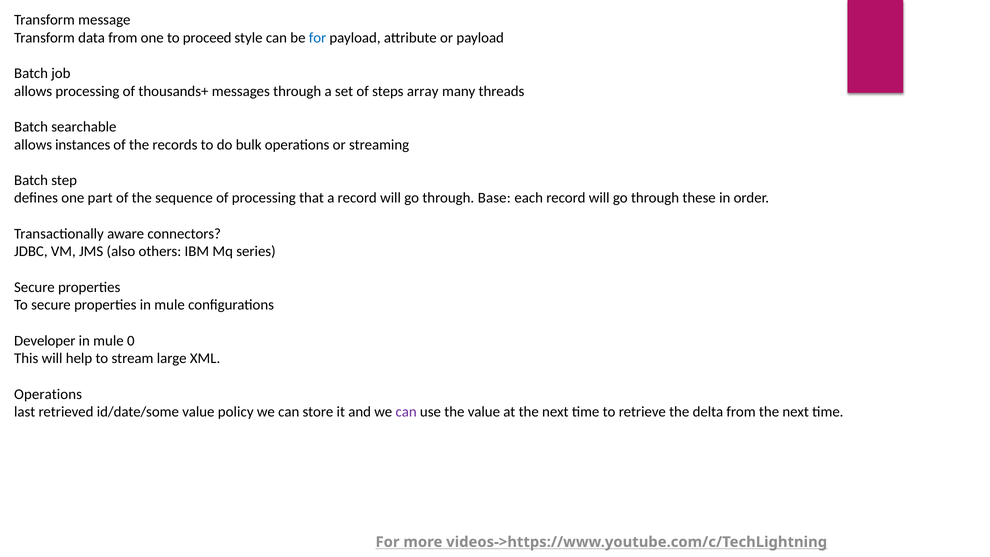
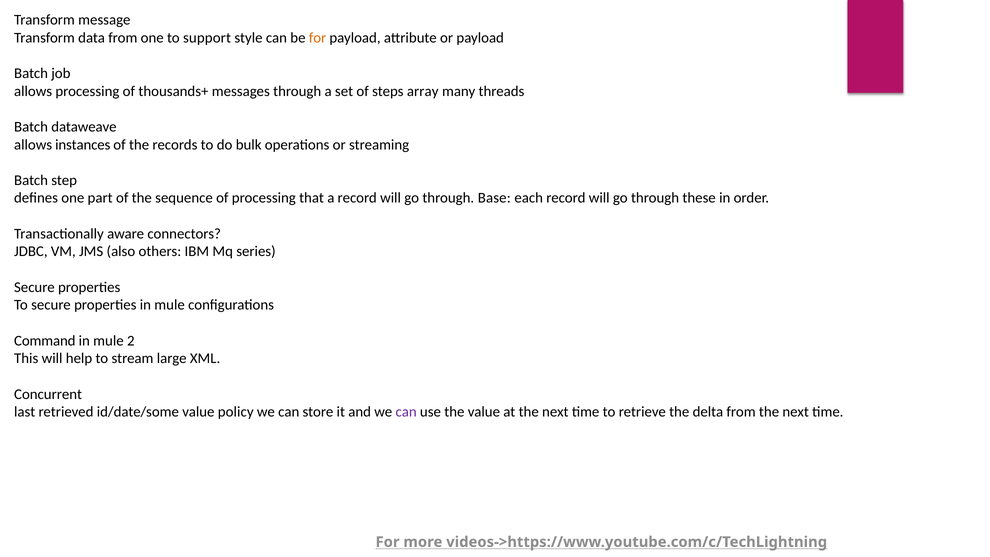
proceed: proceed -> support (207, 38)
for colour: blue -> orange (318, 38)
searchable: searchable -> dataweave (84, 127)
Developer: Developer -> Command (45, 341)
0: 0 -> 2 (131, 341)
Operations: Operations -> Concurrent (48, 394)
